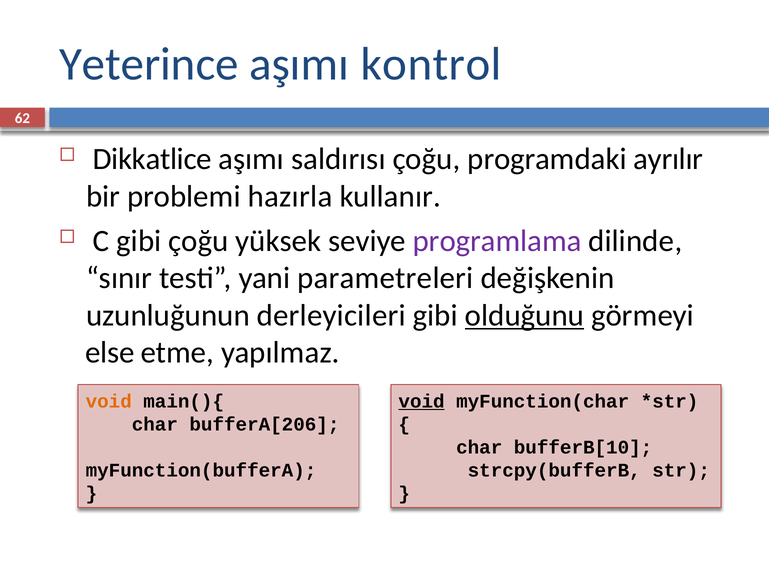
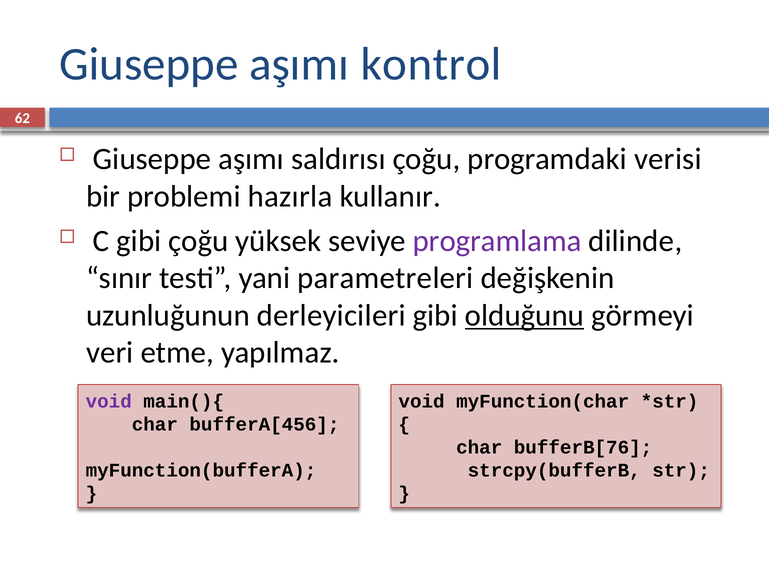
Yeterince: Yeterince -> Giuseppe (149, 64)
Dikkatlice: Dikkatlice -> Giuseppe (152, 159)
ayrılır: ayrılır -> verisi (668, 159)
else: else -> veri (110, 352)
void colour: orange -> purple (109, 401)
void underline: present -> none (422, 401)
bufferA[206: bufferA[206 -> bufferA[456 (264, 424)
bufferB[10: bufferB[10 -> bufferB[76 (583, 447)
